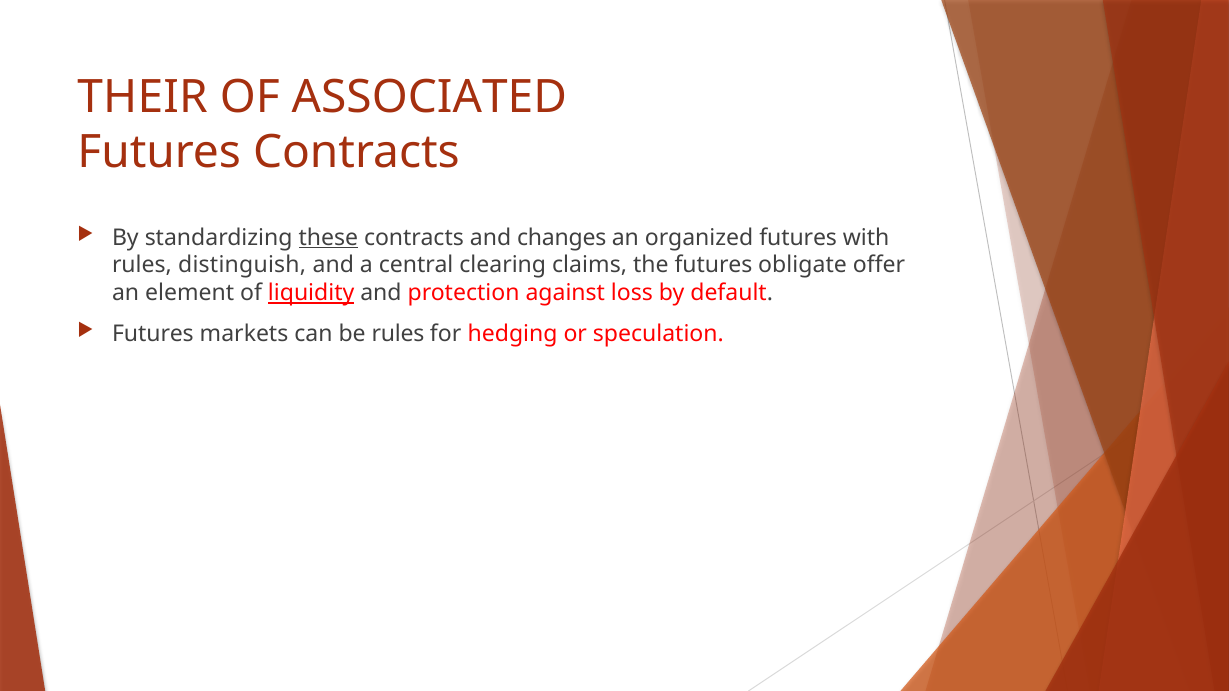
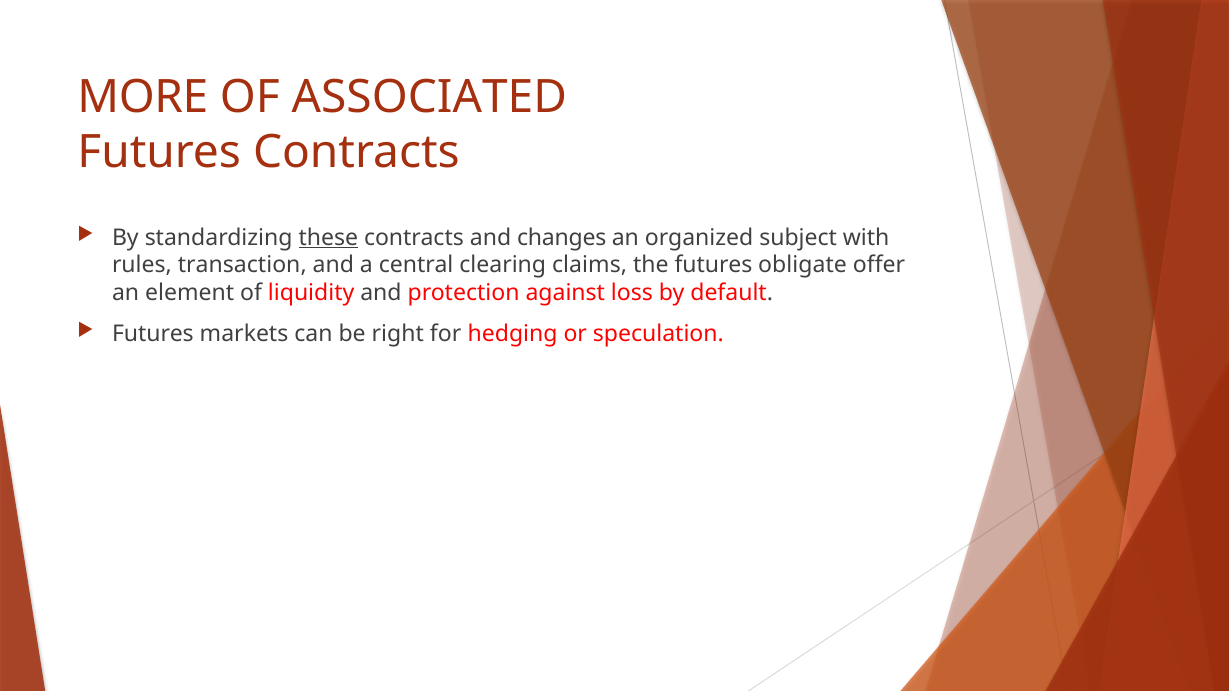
THEIR: THEIR -> MORE (143, 97)
organized futures: futures -> subject (798, 238)
distinguish: distinguish -> transaction (242, 266)
liquidity underline: present -> none (311, 293)
be rules: rules -> right (398, 334)
